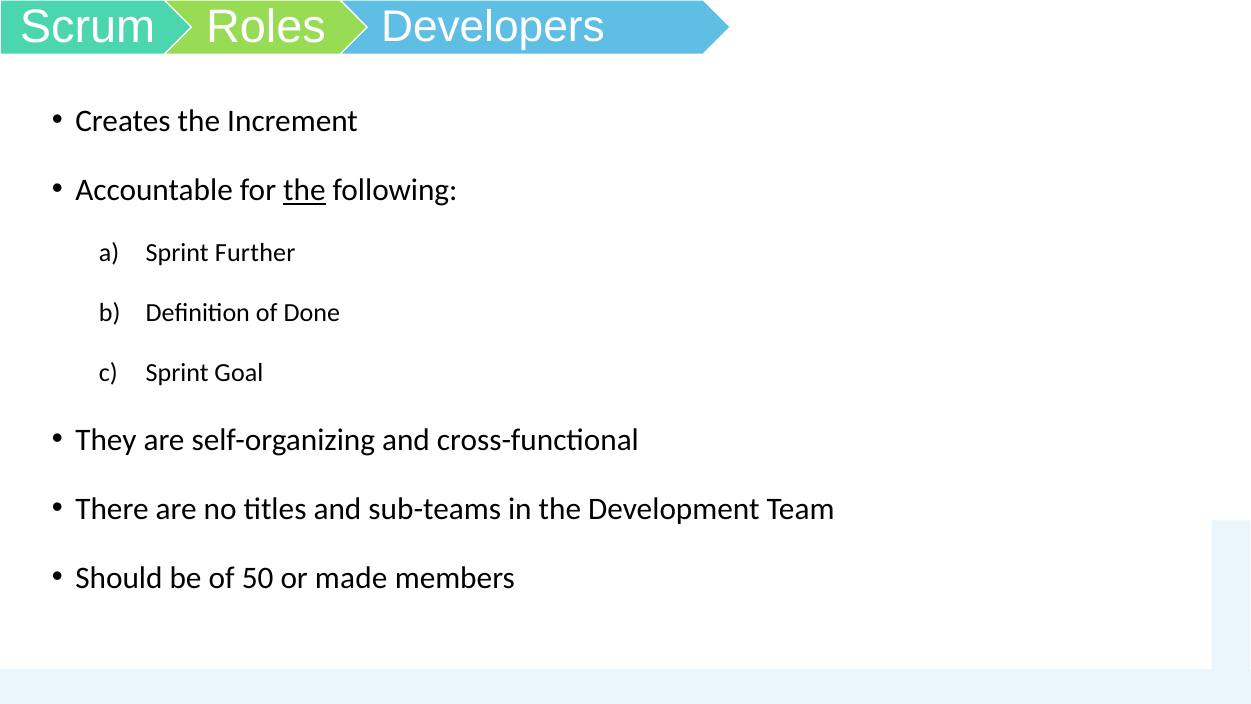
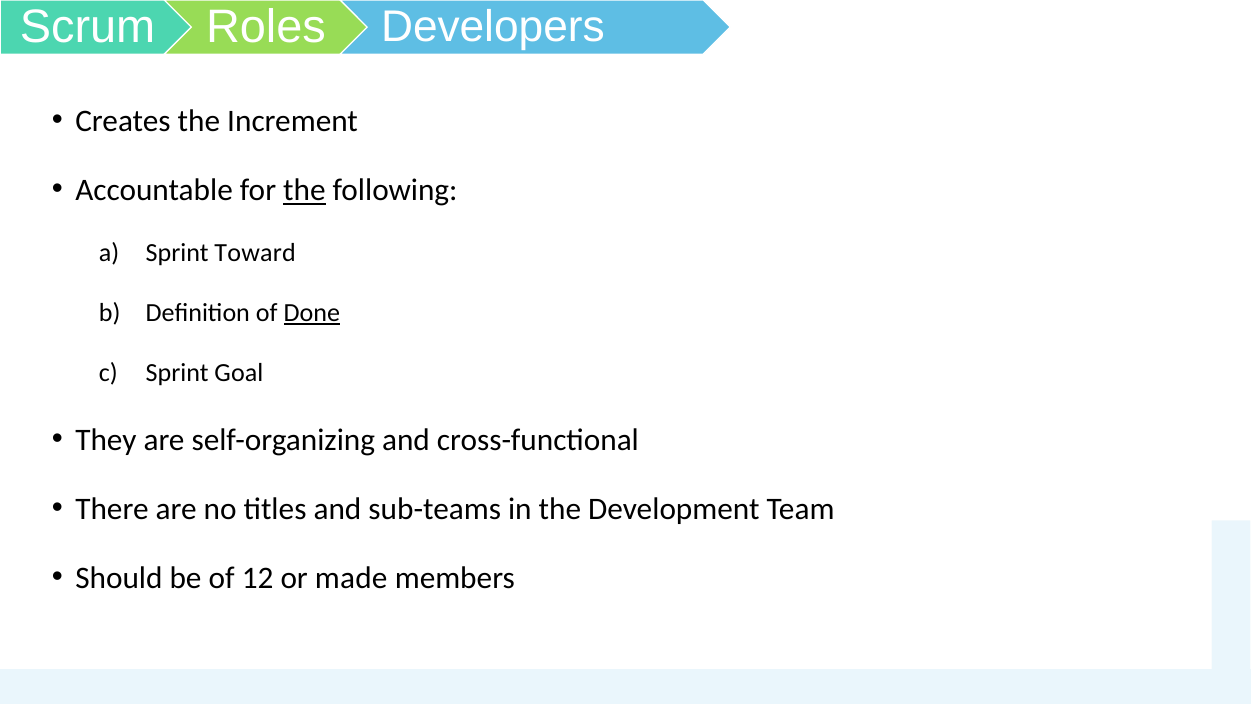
Further: Further -> Toward (255, 253)
Done underline: none -> present (312, 313)
50: 50 -> 12 (258, 578)
